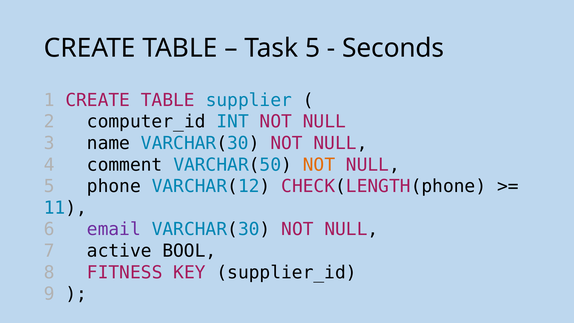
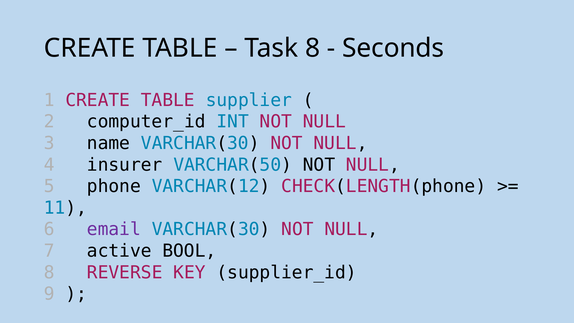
Task 5: 5 -> 8 (313, 48)
comment: comment -> insurer (125, 165)
NOT colour: orange -> black (319, 165)
FITNESS: FITNESS -> REVERSE (125, 272)
